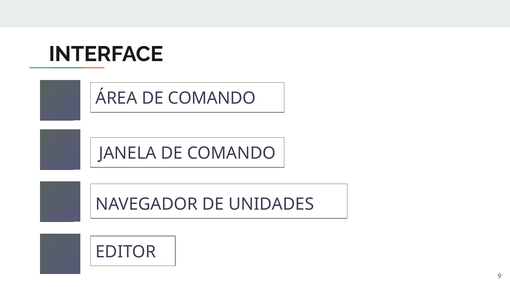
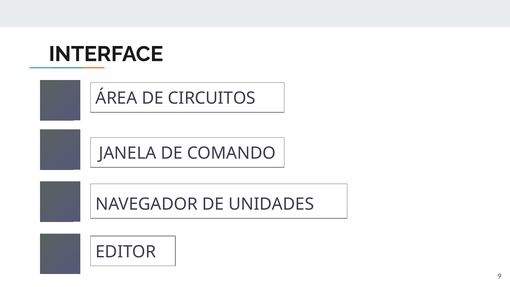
ÁREA DE COMANDO: COMANDO -> CIRCUITOS (212, 98)
